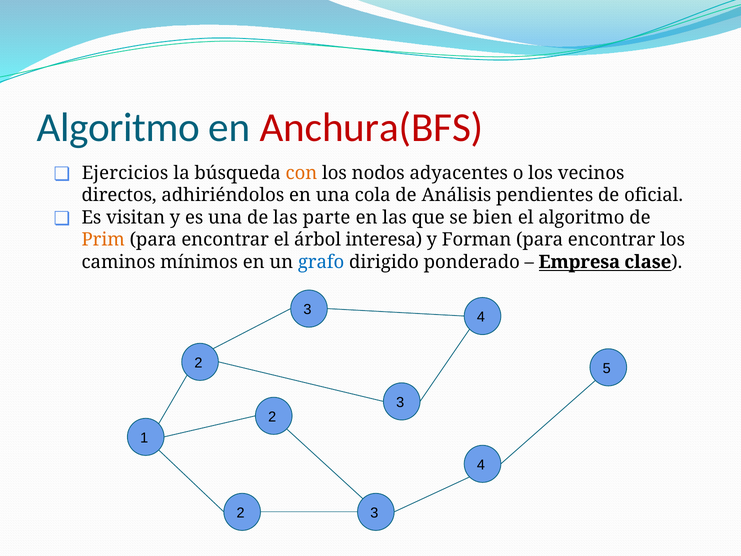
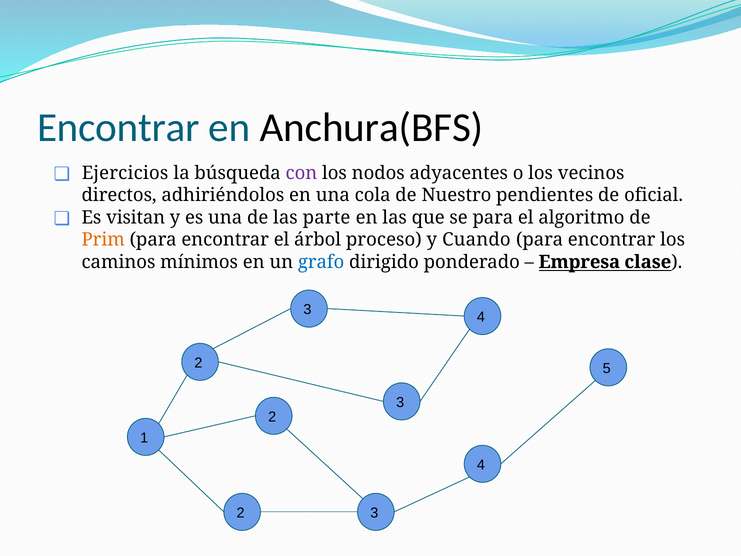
Algoritmo: Algoritmo -> Encontrar (118, 128)
Anchura(BFS colour: red -> black (371, 128)
con colour: orange -> purple (301, 173)
Análisis: Análisis -> Nuestro (456, 195)
se bien: bien -> para (493, 217)
interesa: interesa -> proceso (384, 240)
Forman: Forman -> Cuando (476, 240)
